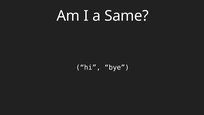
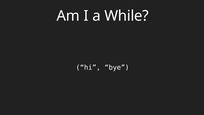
Same: Same -> While (127, 16)
